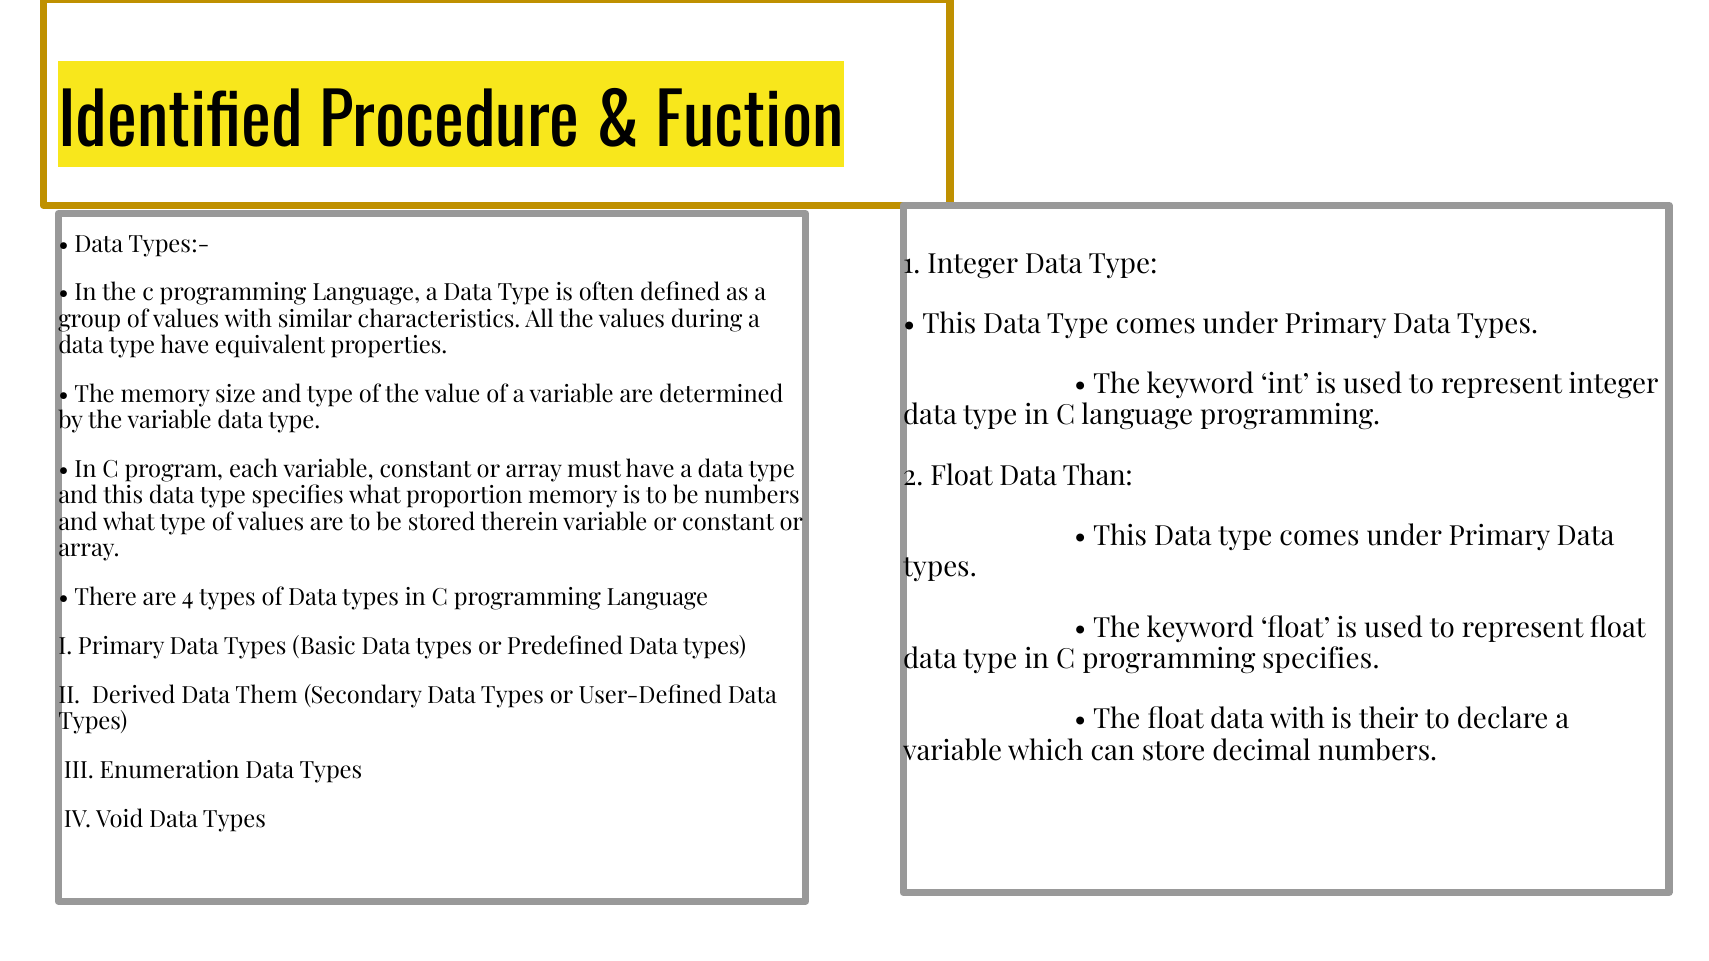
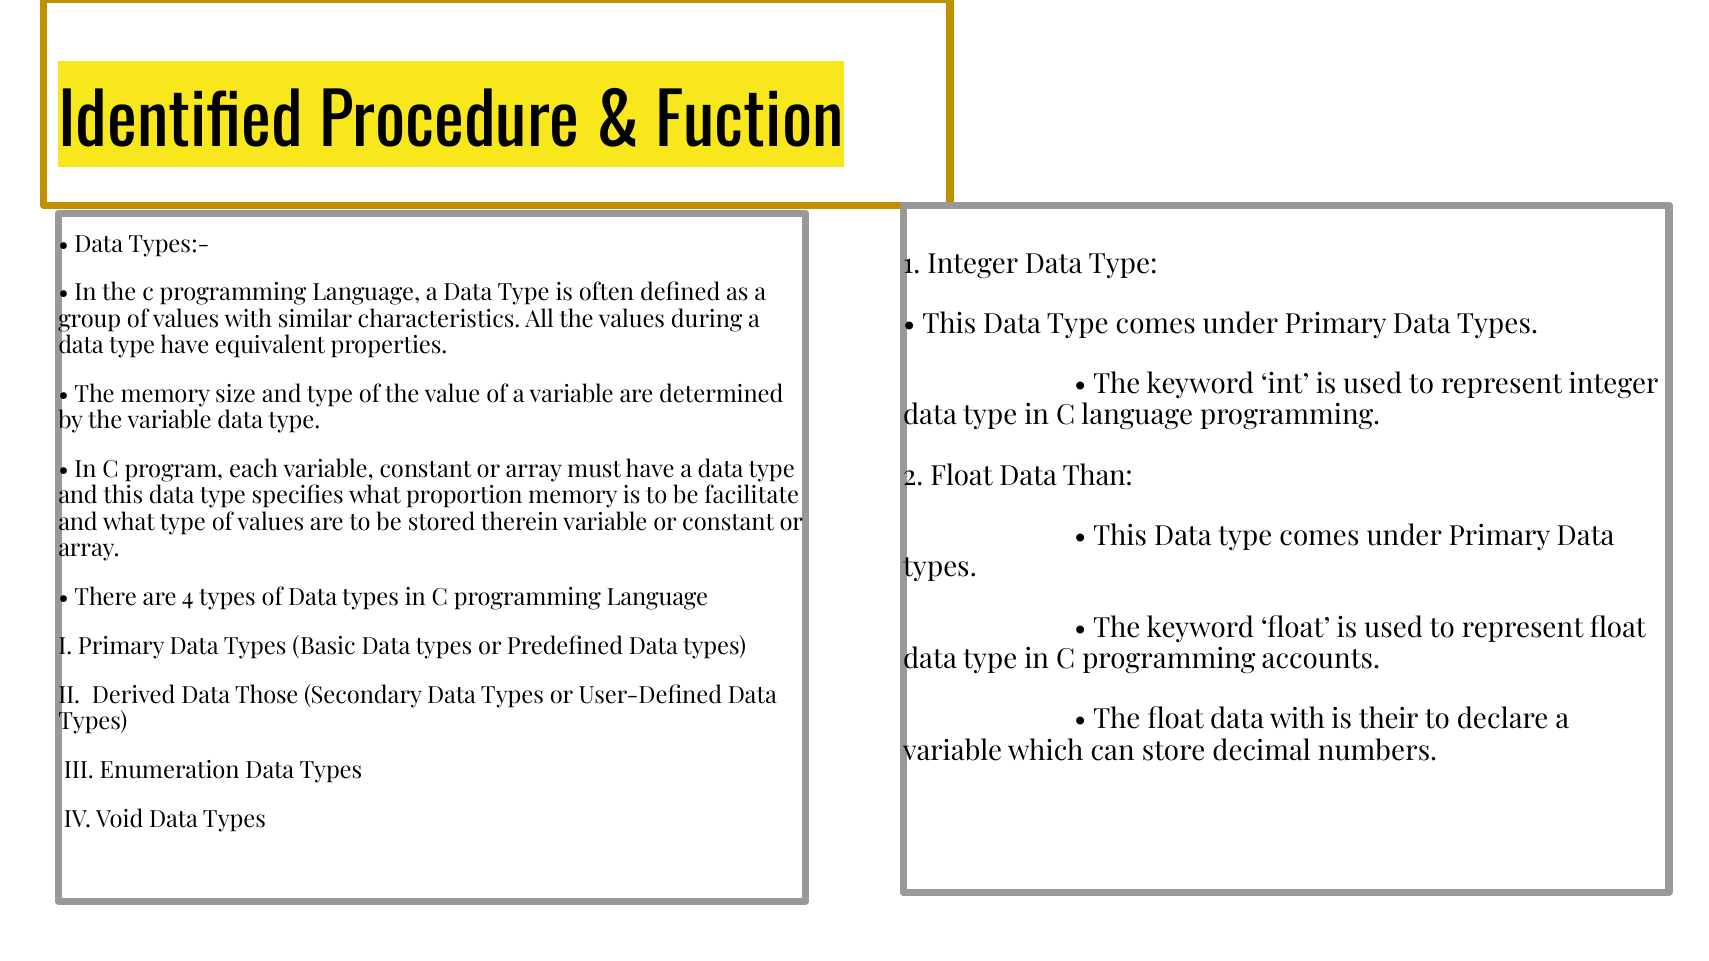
be numbers: numbers -> facilitate (752, 496)
programming specifies: specifies -> accounts (1321, 660)
Them: Them -> Those (267, 696)
